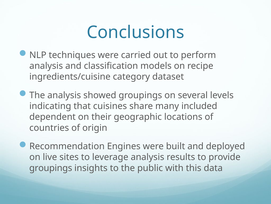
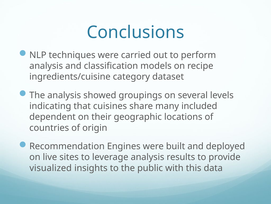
groupings: groupings -> visualized (51, 167)
